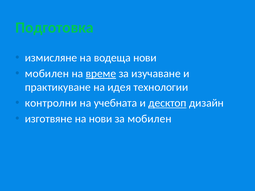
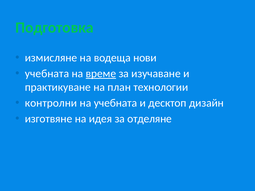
мобилен: мобилен -> учебната (47, 74)
идея: идея -> план (119, 87)
десктоп underline: present -> none (167, 103)
на нови: нови -> идея (100, 119)
за мобилен: мобилен -> отделяне (150, 119)
